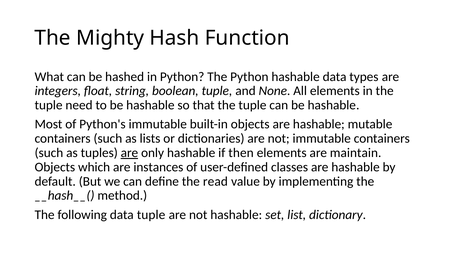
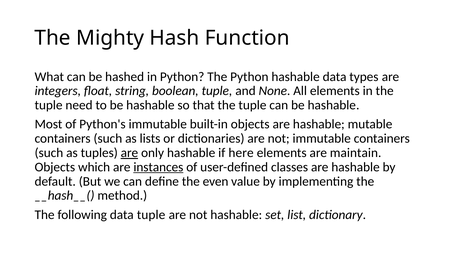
then: then -> here (241, 153)
instances underline: none -> present (158, 167)
read: read -> even (216, 182)
